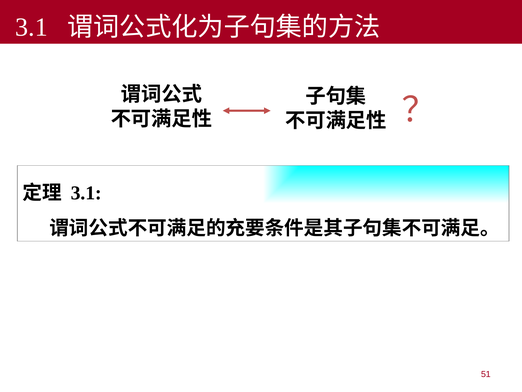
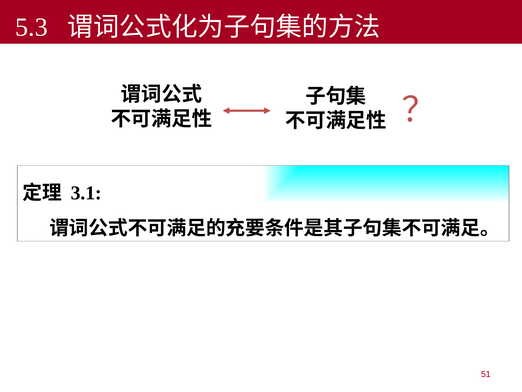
3.1: 3.1 -> 5.3 (31, 27)
